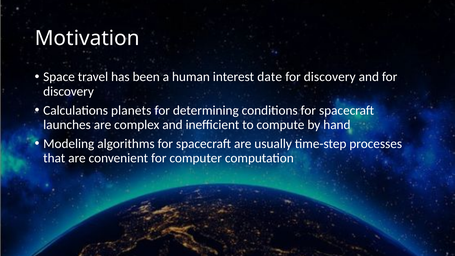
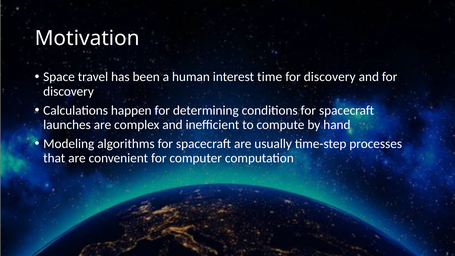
date: date -> time (270, 77)
planets: planets -> happen (131, 110)
